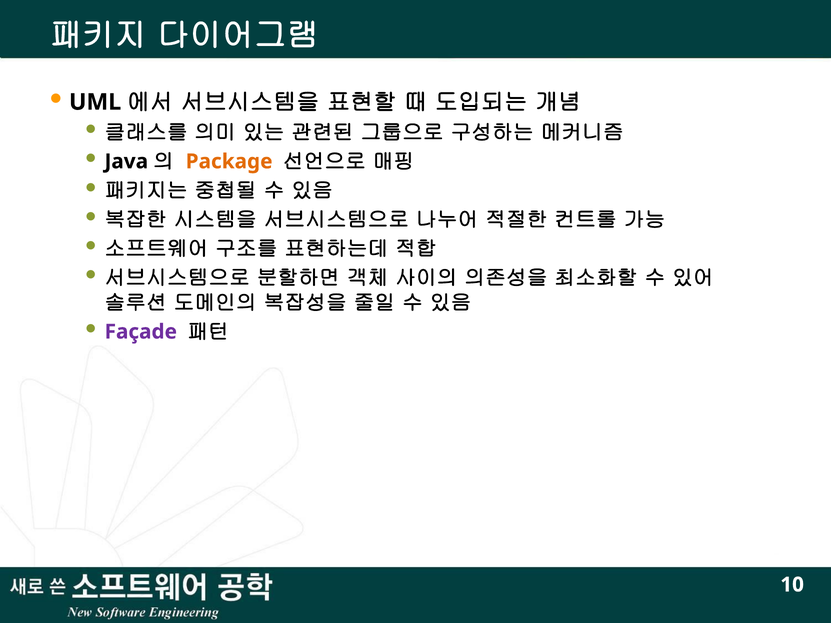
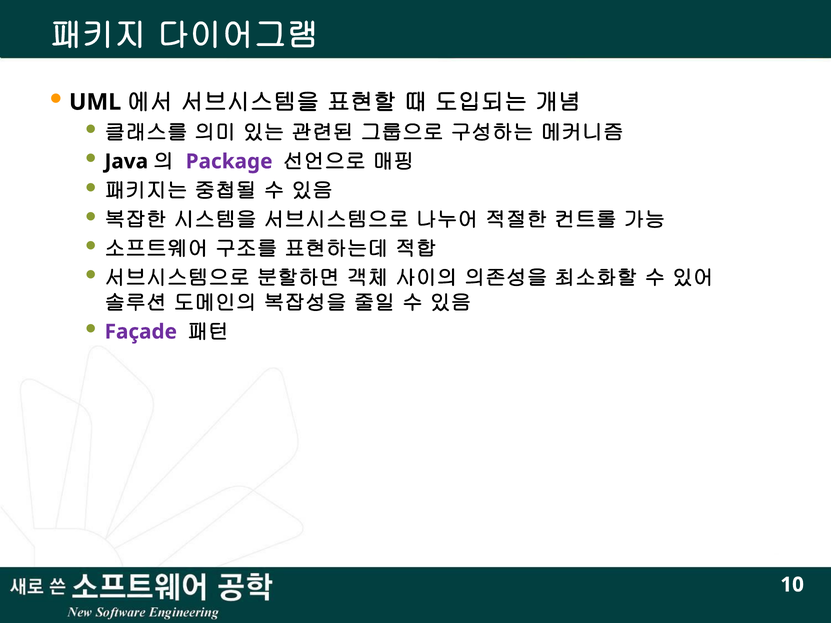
Package colour: orange -> purple (229, 162)
